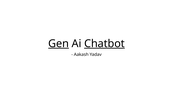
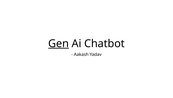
Chatbot underline: present -> none (104, 43)
